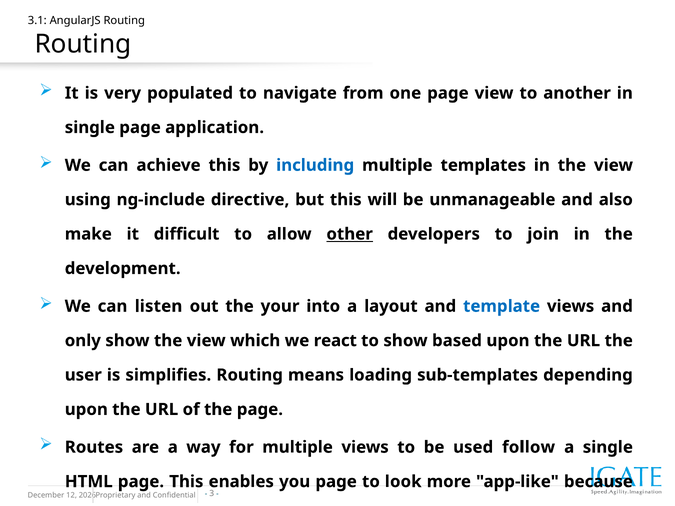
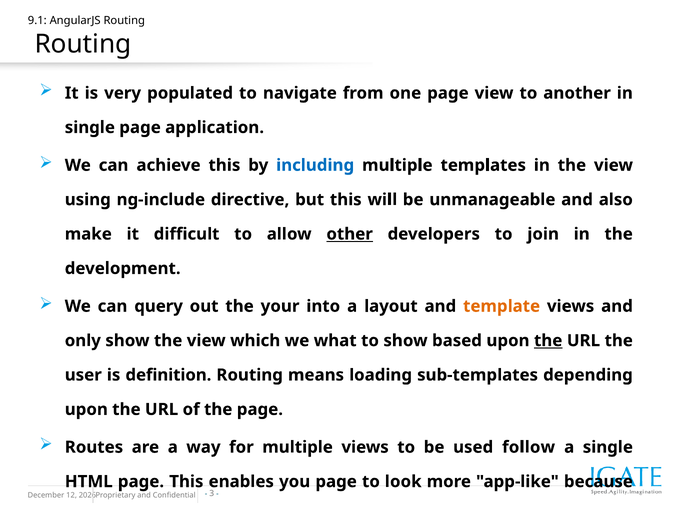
3.1: 3.1 -> 9.1 (37, 20)
listen: listen -> query (159, 306)
template colour: blue -> orange (502, 306)
react: react -> what (335, 341)
the underline: none -> present (548, 341)
simplifies: simplifies -> definition (168, 375)
